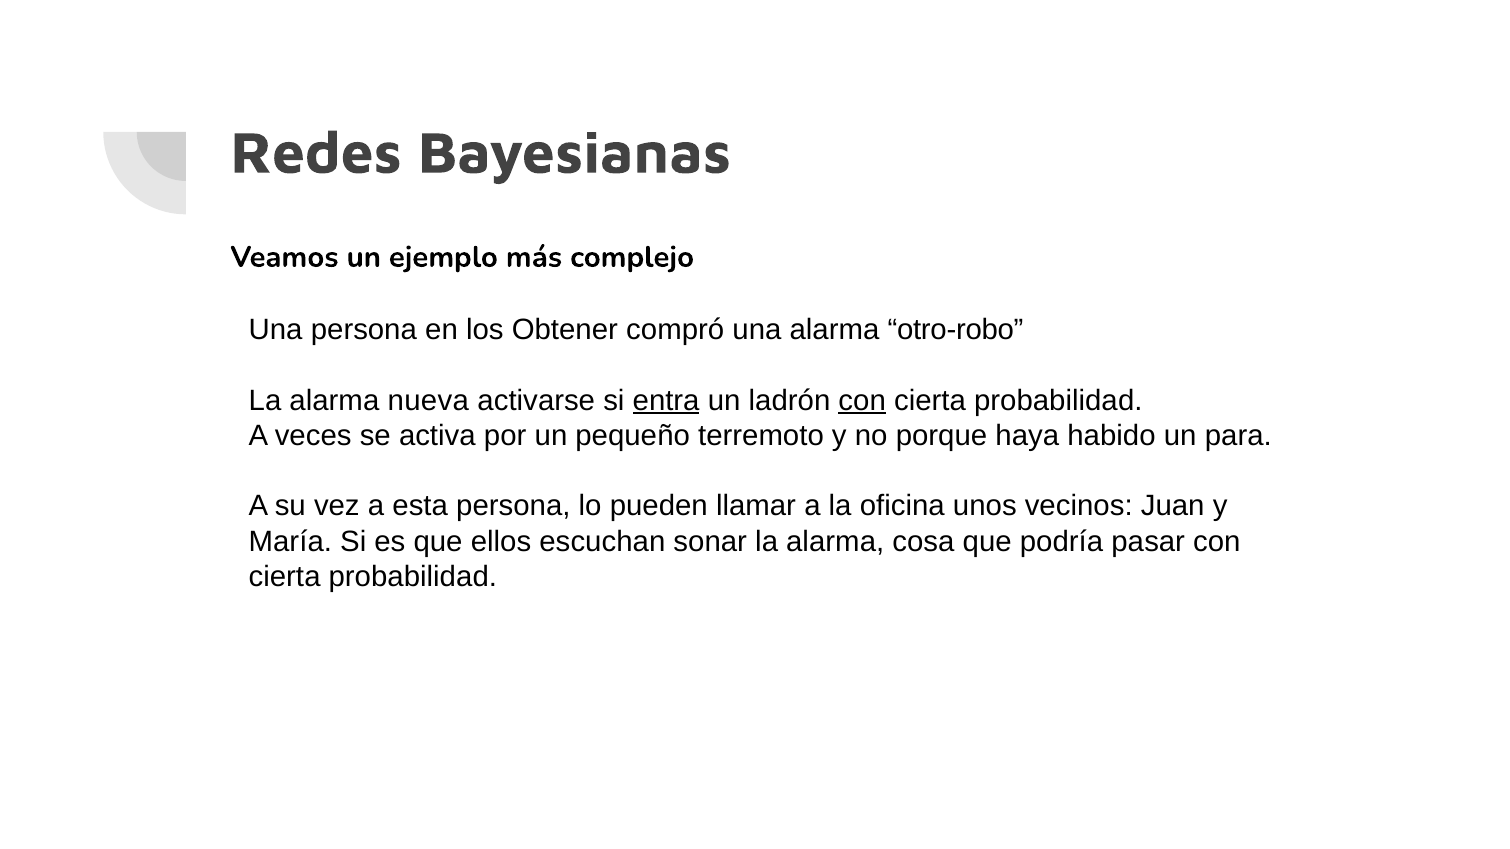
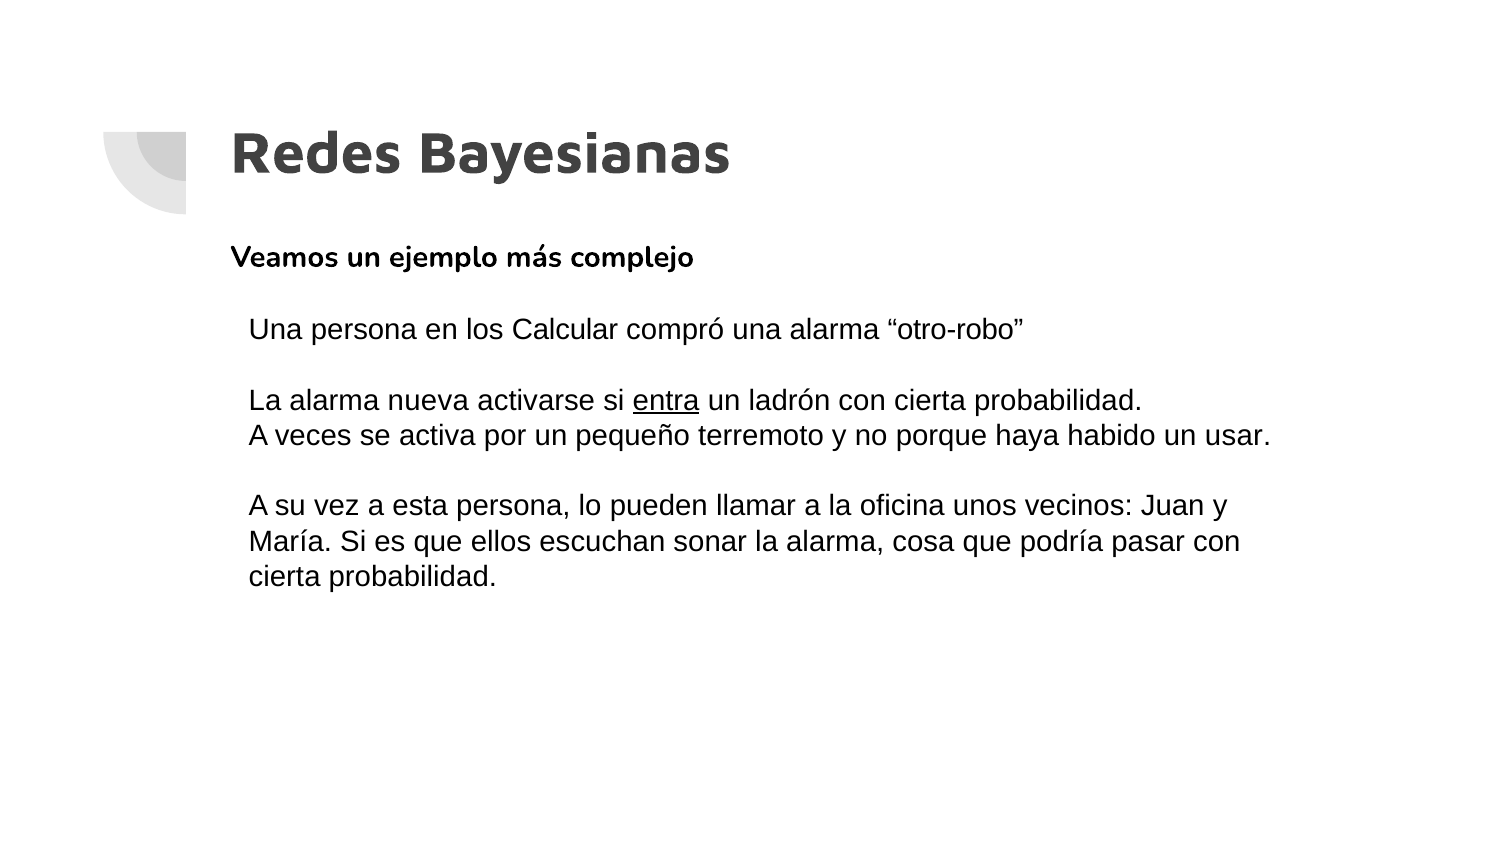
Obtener: Obtener -> Calcular (565, 330)
con underline: present -> none (862, 401)
para: para -> usar (1238, 436)
